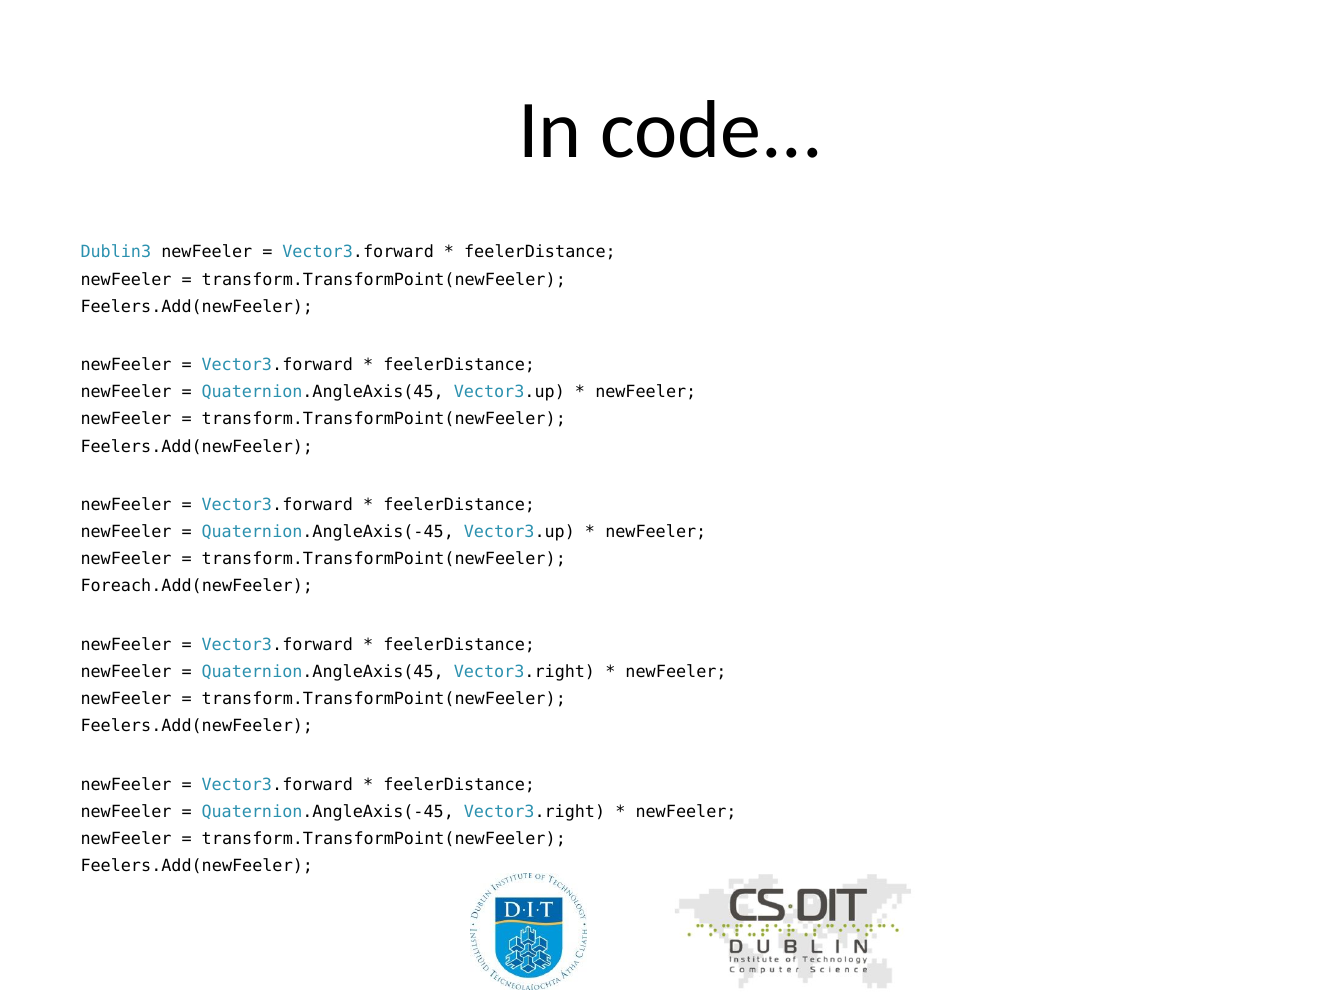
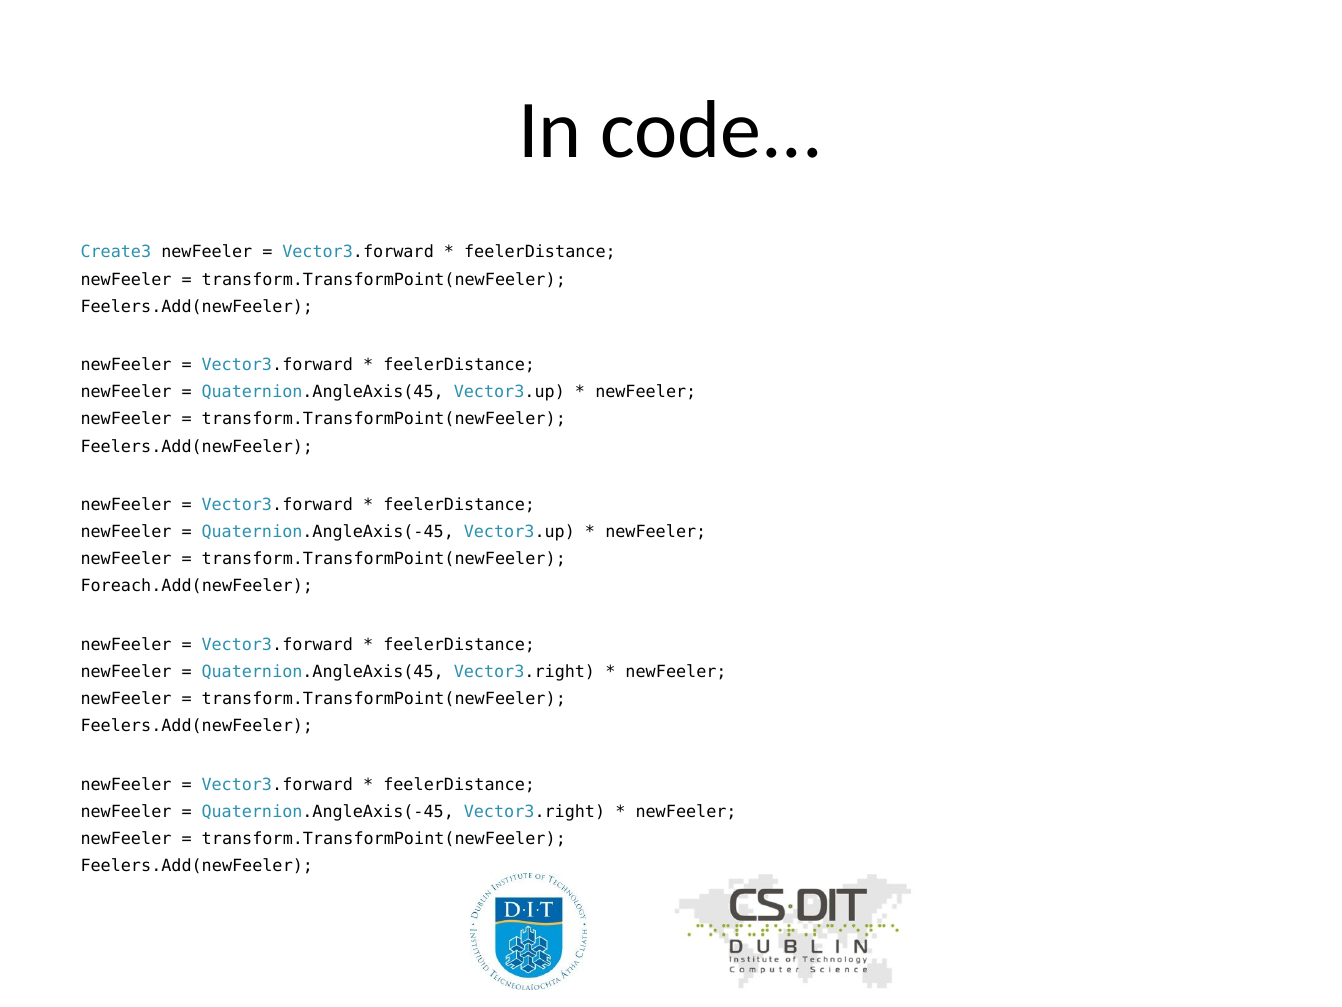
Dublin3: Dublin3 -> Create3 (116, 252)
